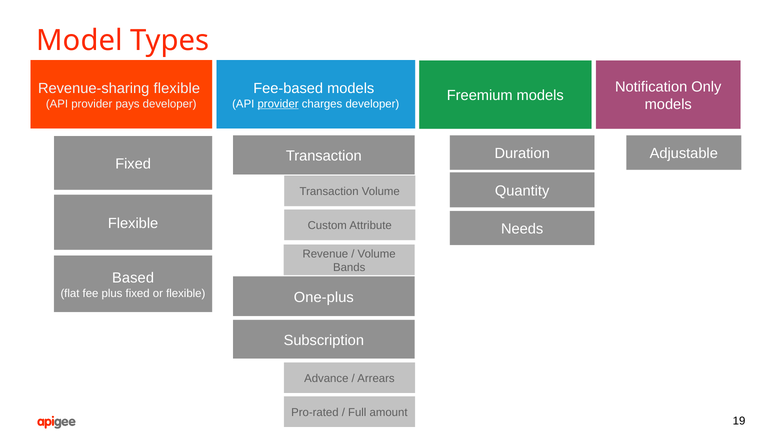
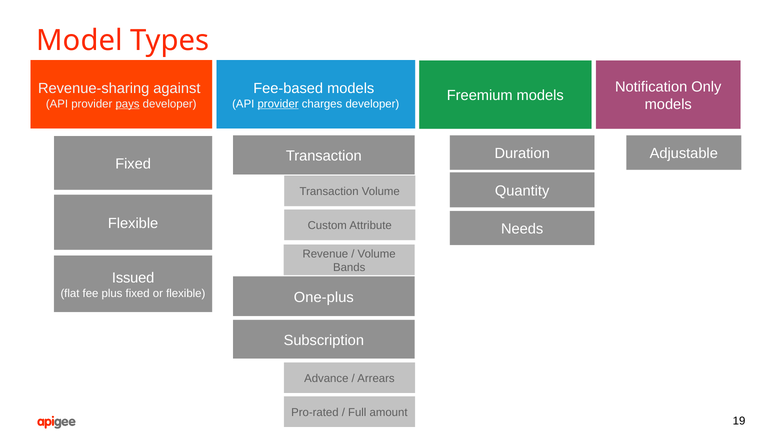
Revenue-sharing flexible: flexible -> against (177, 88)
pays underline: none -> present (128, 104)
Based: Based -> Issued (133, 278)
